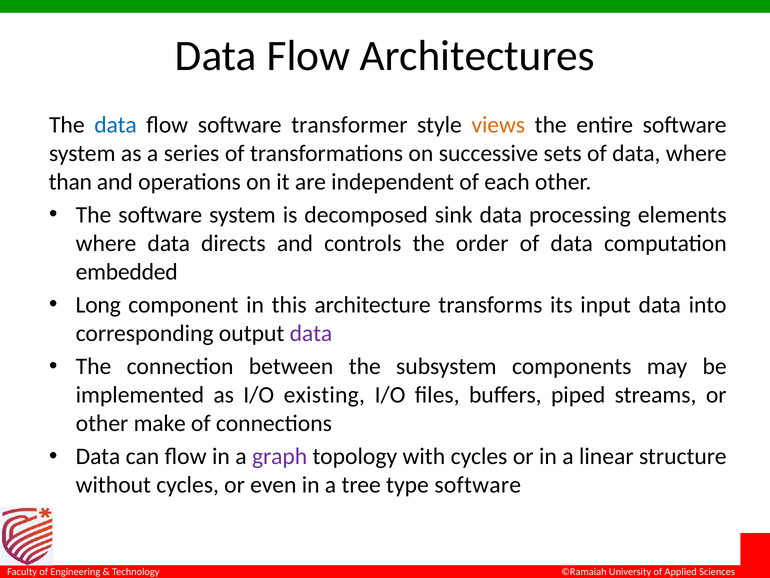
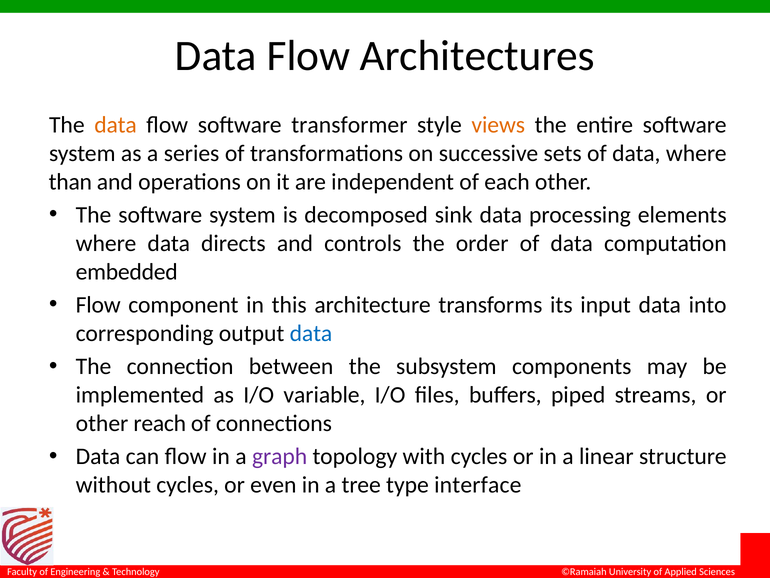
data colour: blue -> orange (116, 125)
Long: Long -> Flow (98, 305)
data colour: purple -> blue (311, 333)
existing: existing -> variable (324, 395)
make: make -> reach (160, 423)
type software: software -> interface (478, 485)
